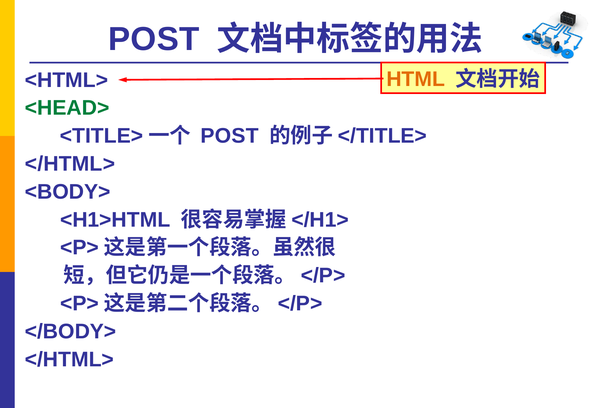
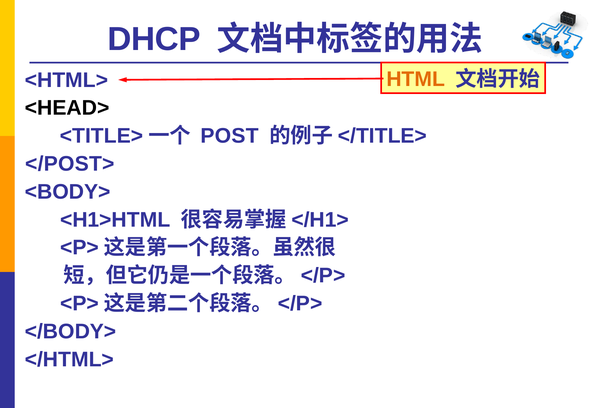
POST: POST -> DHCP (154, 39)
<HEAD> colour: green -> black (67, 108)
</HTML>: </HTML> -> </POST> (70, 164)
